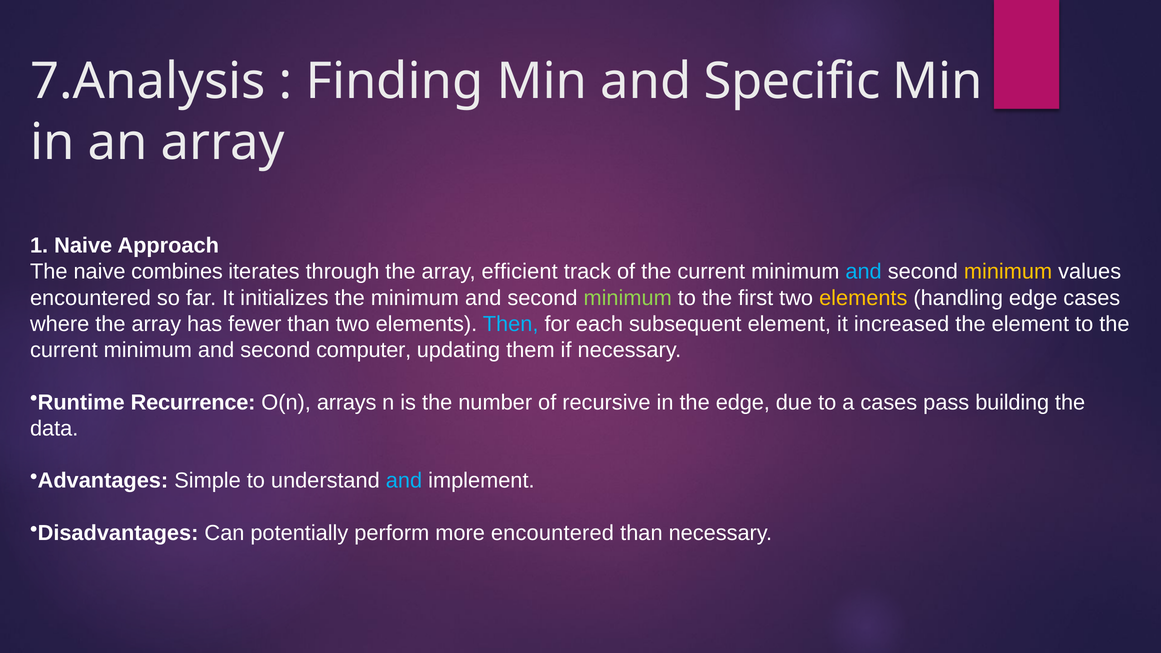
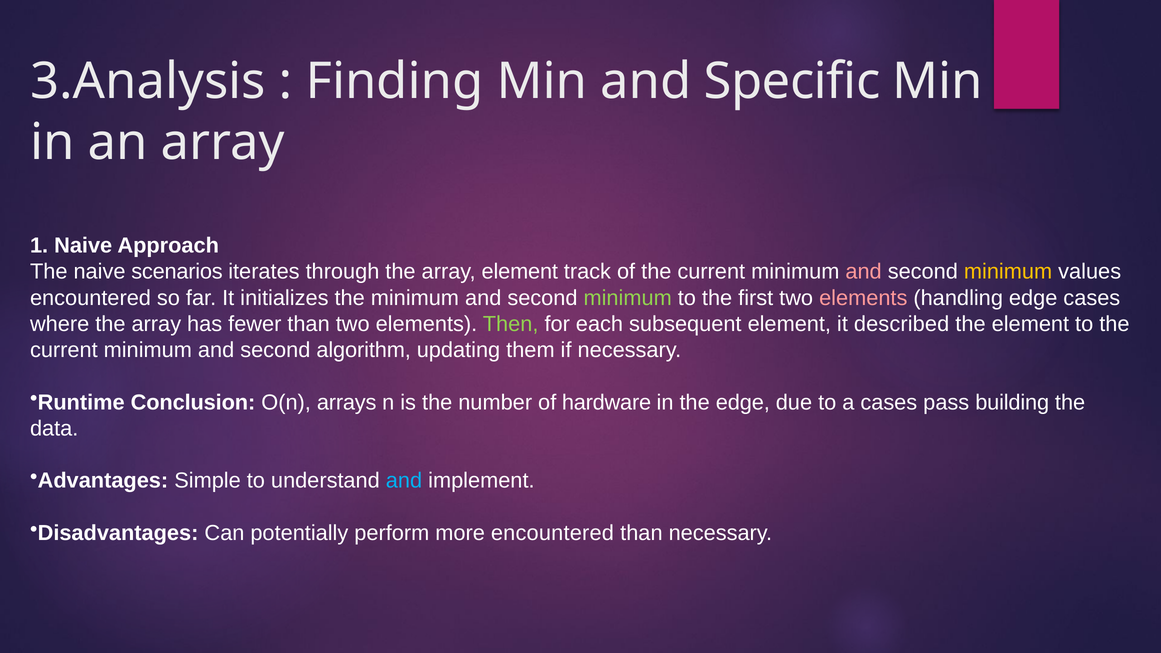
7.Analysis: 7.Analysis -> 3.Analysis (148, 82)
combines: combines -> scenarios (177, 272)
array efficient: efficient -> element (520, 272)
and colour: light blue -> pink (864, 272)
elements colour: yellow -> pink (863, 298)
Then colour: light blue -> light green (511, 324)
increased: increased -> described (902, 324)
computer: computer -> algorithm (364, 350)
Recurrence: Recurrence -> Conclusion (193, 402)
recursive: recursive -> hardware (607, 402)
